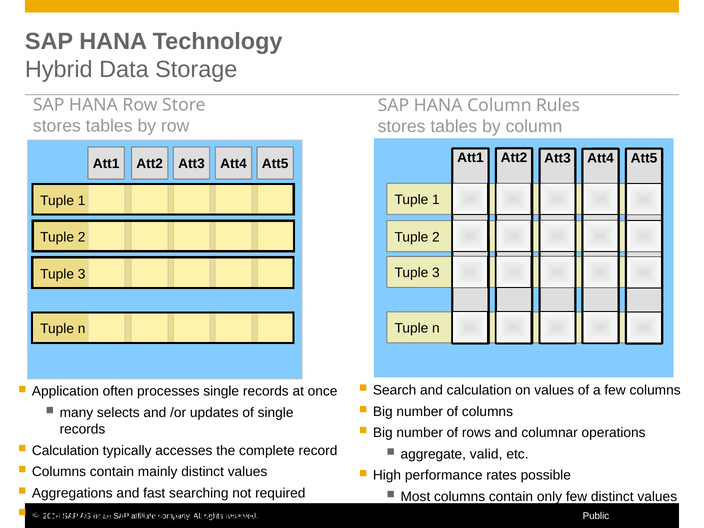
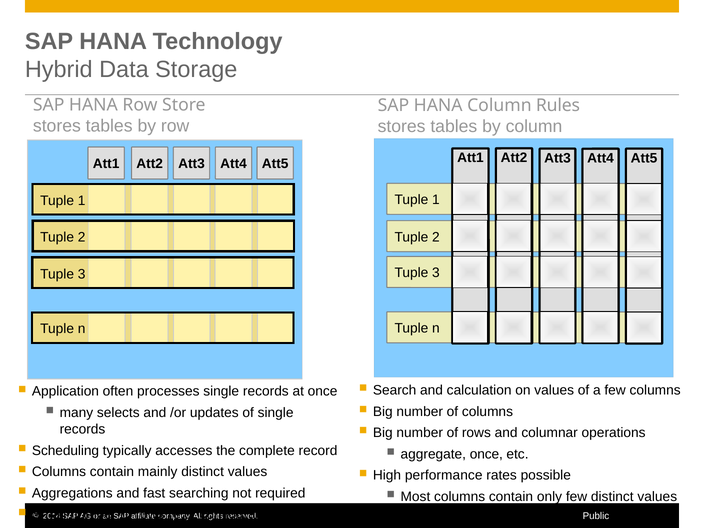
Calculation: Calculation -> Scheduling (66, 451)
aggregate valid: valid -> once (486, 454)
